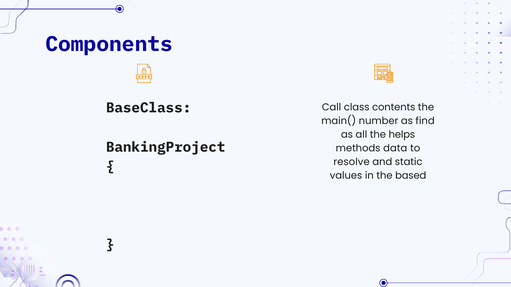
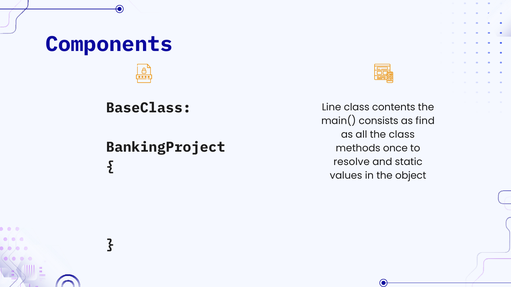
Call: Call -> Line (332, 107)
number: number -> consists (379, 121)
the helps: helps -> class (402, 135)
data: data -> once (395, 148)
based: based -> object (411, 176)
